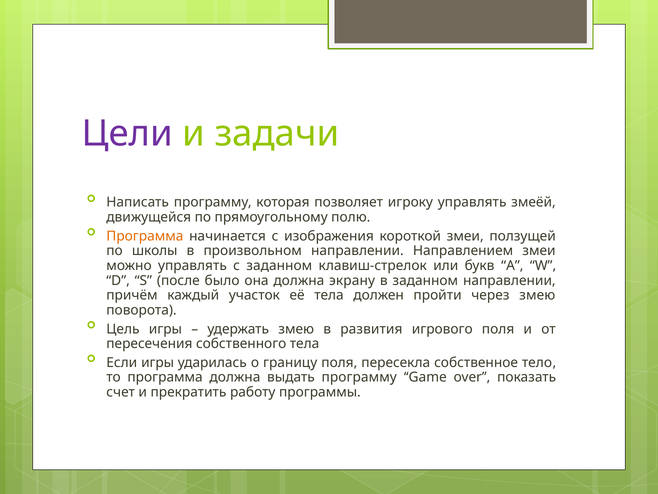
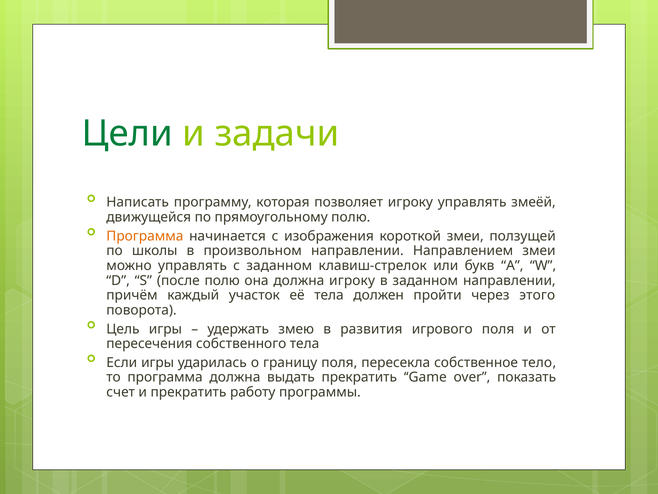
Цели colour: purple -> green (127, 134)
после было: было -> полю (222, 280)
должна экрану: экрану -> игроку (352, 280)
через змею: змею -> этого (537, 295)
выдать программу: программу -> прекратить (359, 377)
